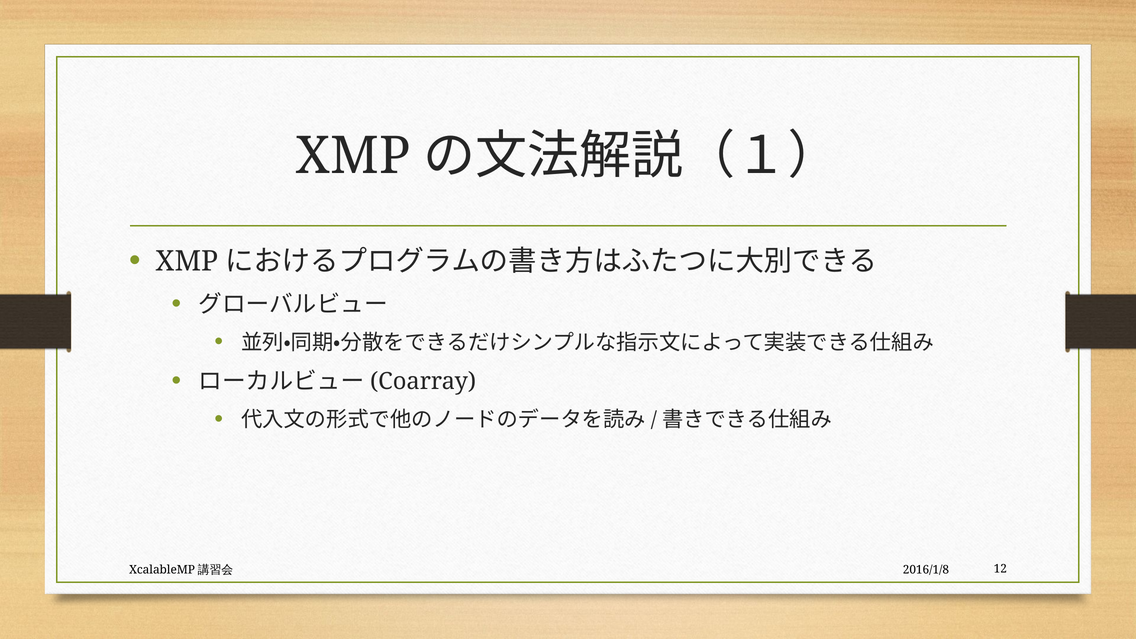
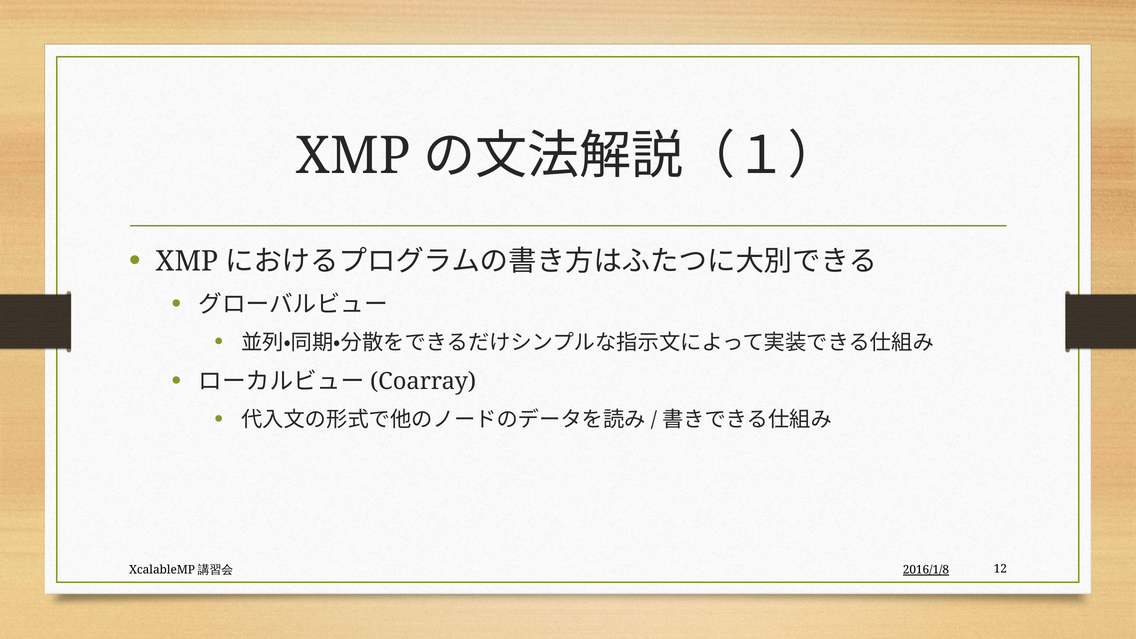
2016/1/8 underline: none -> present (926, 570)
